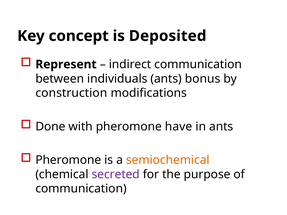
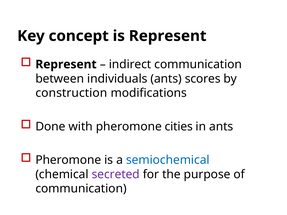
is Deposited: Deposited -> Represent (168, 36)
bonus: bonus -> scores (203, 79)
have: have -> cities (179, 127)
semiochemical colour: orange -> blue (168, 160)
